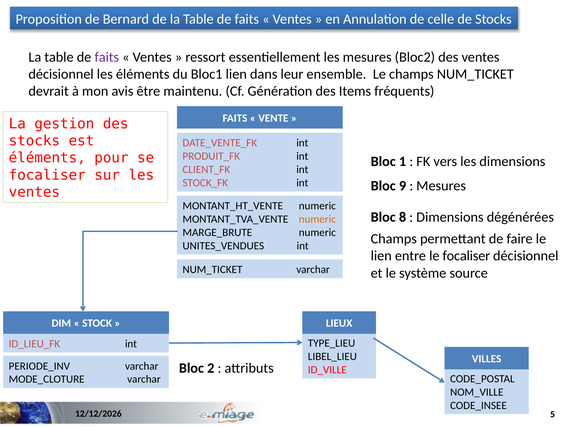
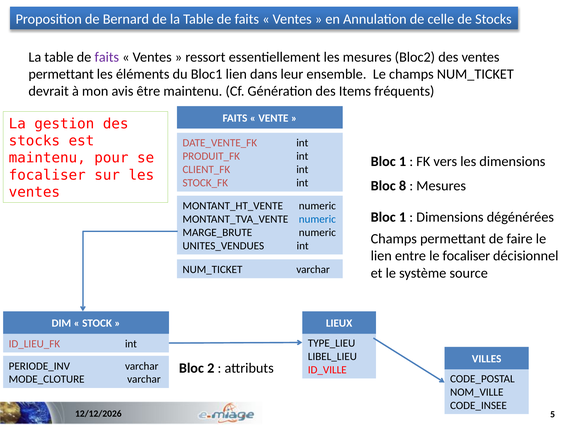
décisionnel: décisionnel -> permettant (61, 74)
éléments: éléments -> maintenu (47, 158)
9: 9 -> 8 (403, 186)
8: 8 -> 1 (403, 217)
numeric colour: orange -> blue (317, 219)
